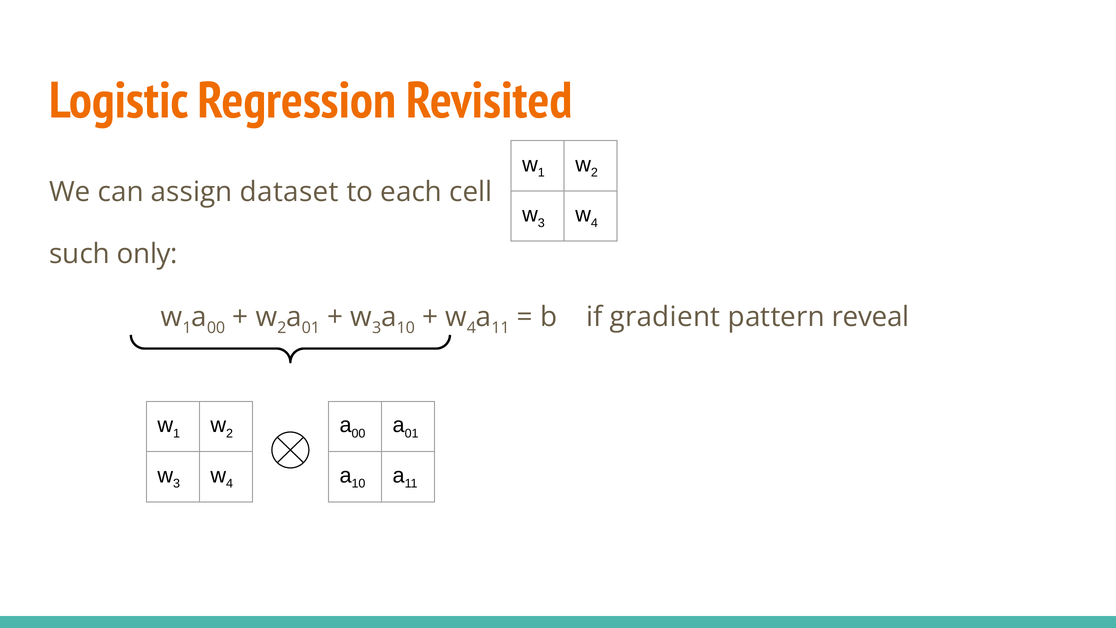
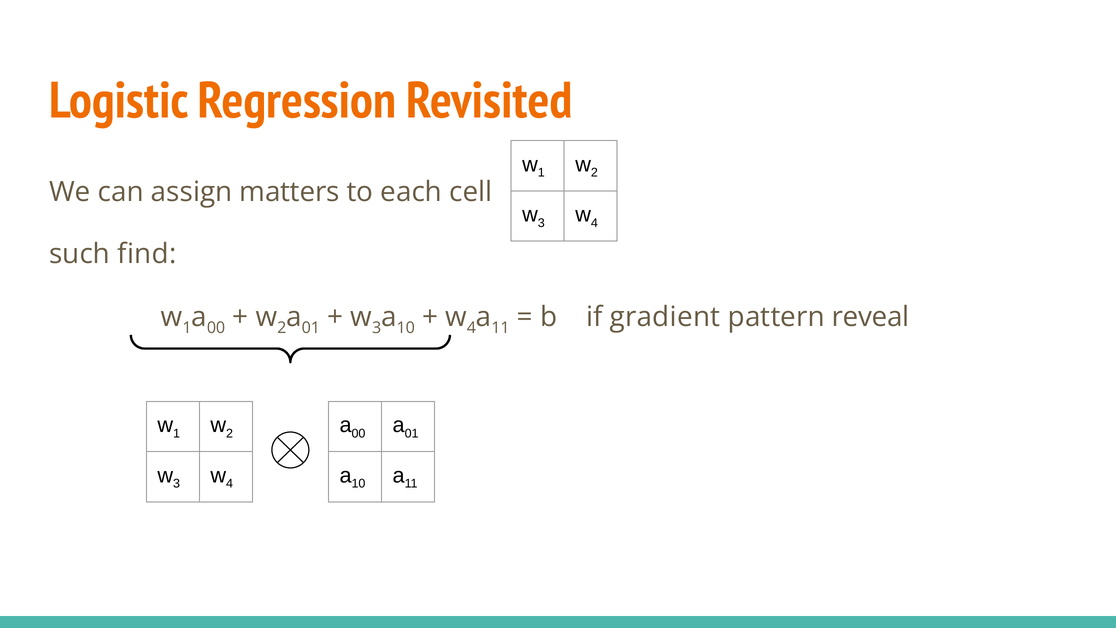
dataset: dataset -> matters (289, 192)
only: only -> find (147, 254)
